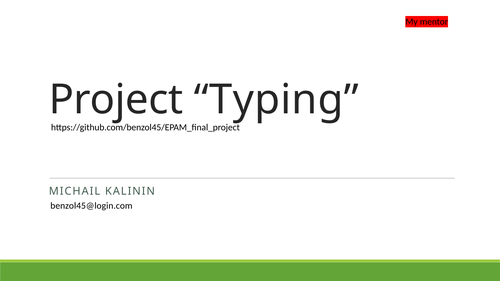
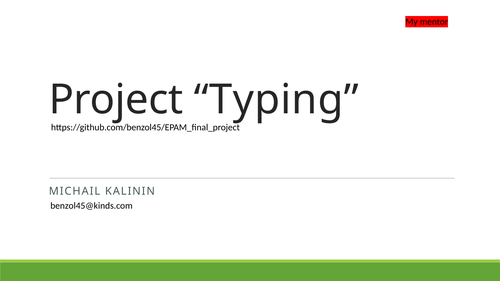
benzol45@login.com: benzol45@login.com -> benzol45@kinds.com (91, 206)
